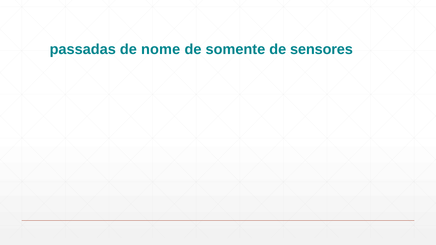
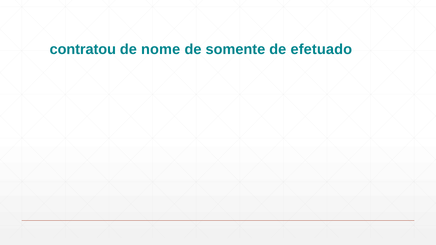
passadas: passadas -> contratou (83, 49)
sensores: sensores -> efetuado (321, 49)
